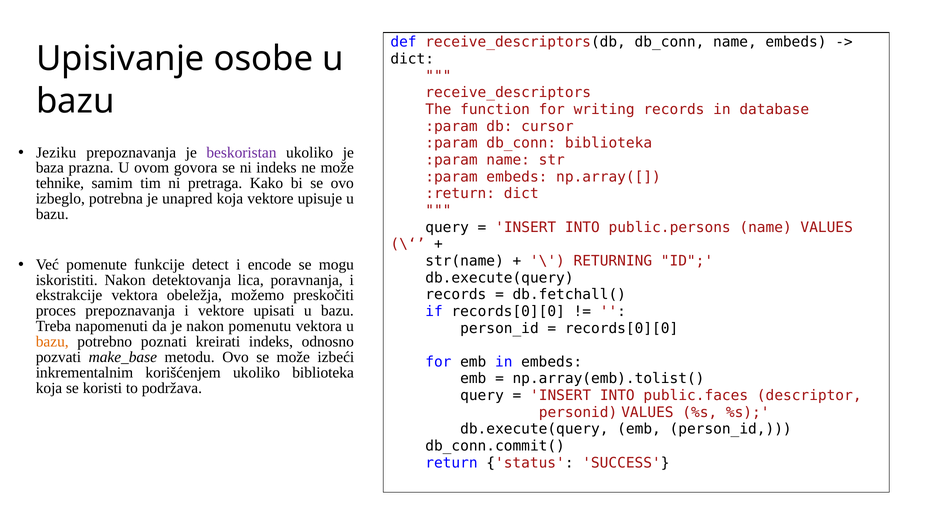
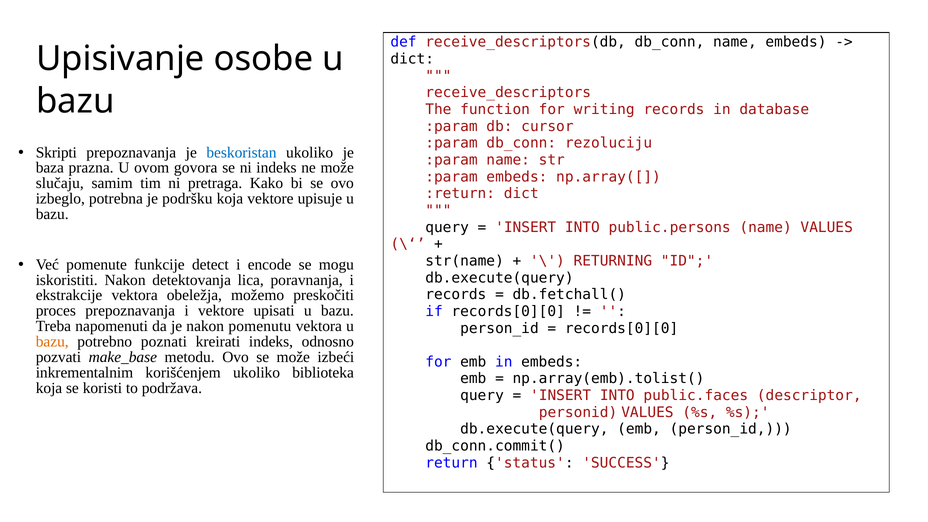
biblioteka: biblioteka -> rezoluciju (609, 143)
Jeziku: Jeziku -> Skripti (56, 152)
beskoristan colour: purple -> blue (241, 152)
tehnike: tehnike -> slučaju (60, 183)
unapred: unapred -> podršku (187, 199)
